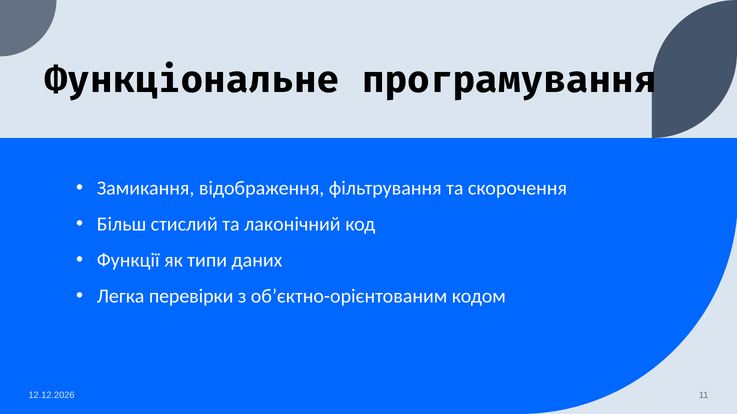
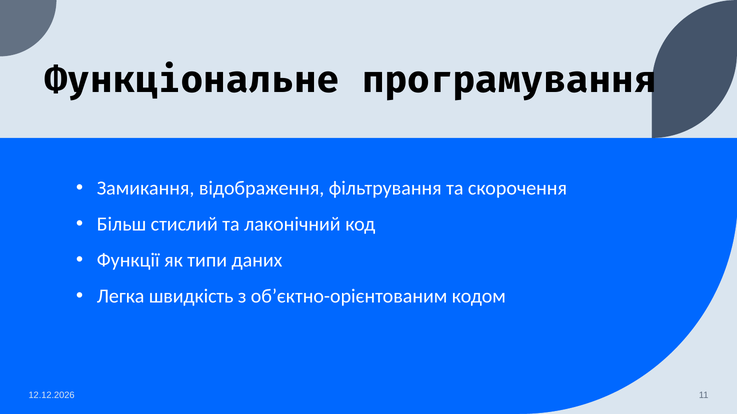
перевірки: перевірки -> швидкість (191, 297)
